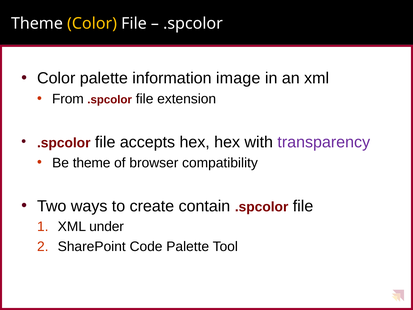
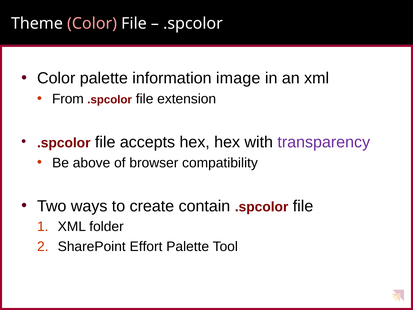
Color colour: yellow -> pink (92, 23)
Be theme: theme -> above (92, 163)
under: under -> folder (106, 226)
Code: Code -> Effort (146, 246)
